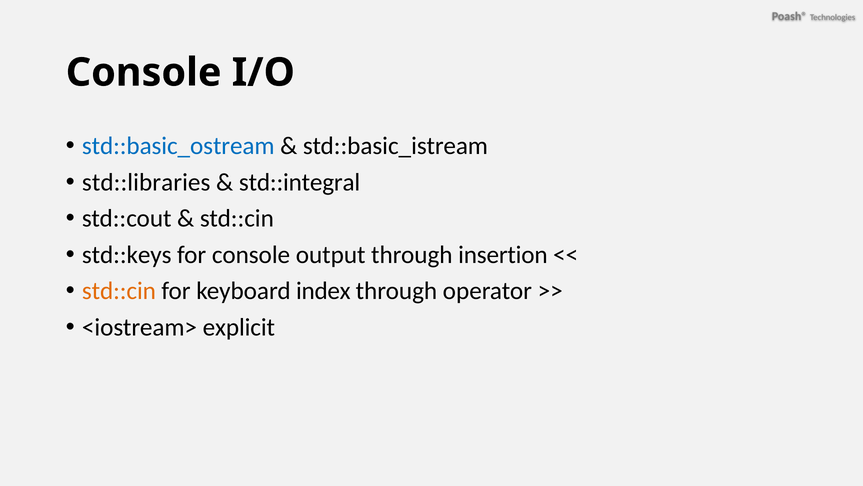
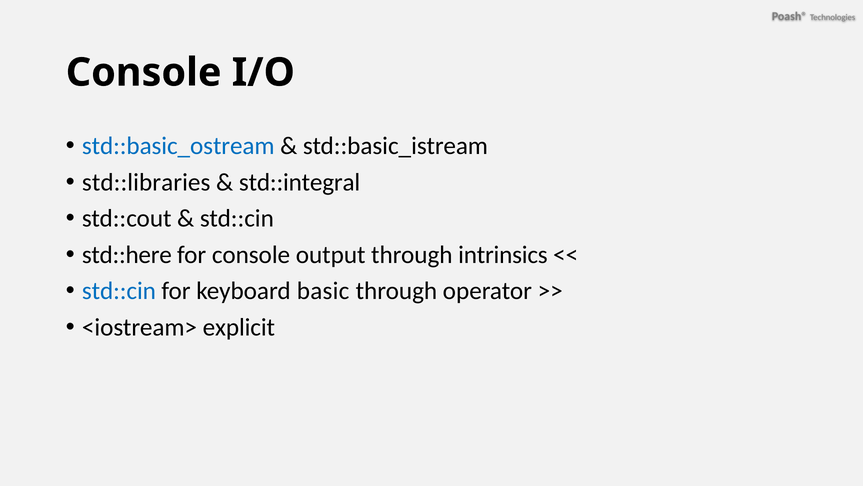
std::keys: std::keys -> std::here (127, 254)
insertion: insertion -> intrinsics (503, 254)
std::cin colour: orange -> blue (119, 291)
index: index -> basic (323, 291)
